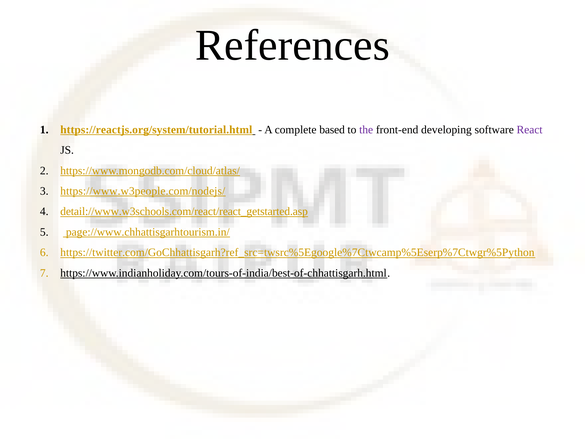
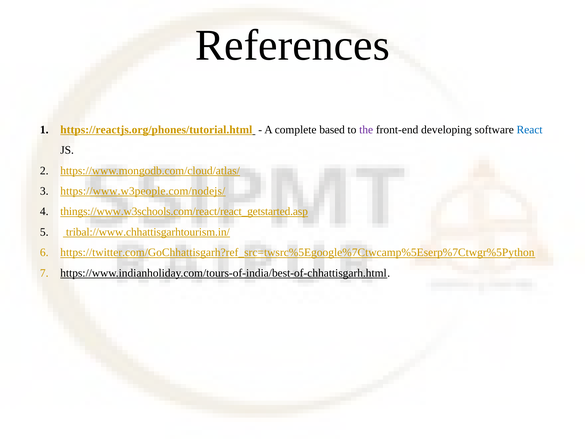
https://reactjs.org/system/tutorial.html: https://reactjs.org/system/tutorial.html -> https://reactjs.org/phones/tutorial.html (156, 130)
React colour: purple -> blue (530, 130)
detail://www.w3schools.com/react/react_getstarted.asp: detail://www.w3schools.com/react/react_getstarted.asp -> things://www.w3schools.com/react/react_getstarted.asp (184, 211)
page://www.chhattisgarhtourism.in/: page://www.chhattisgarhtourism.in/ -> tribal://www.chhattisgarhtourism.in/ (148, 232)
